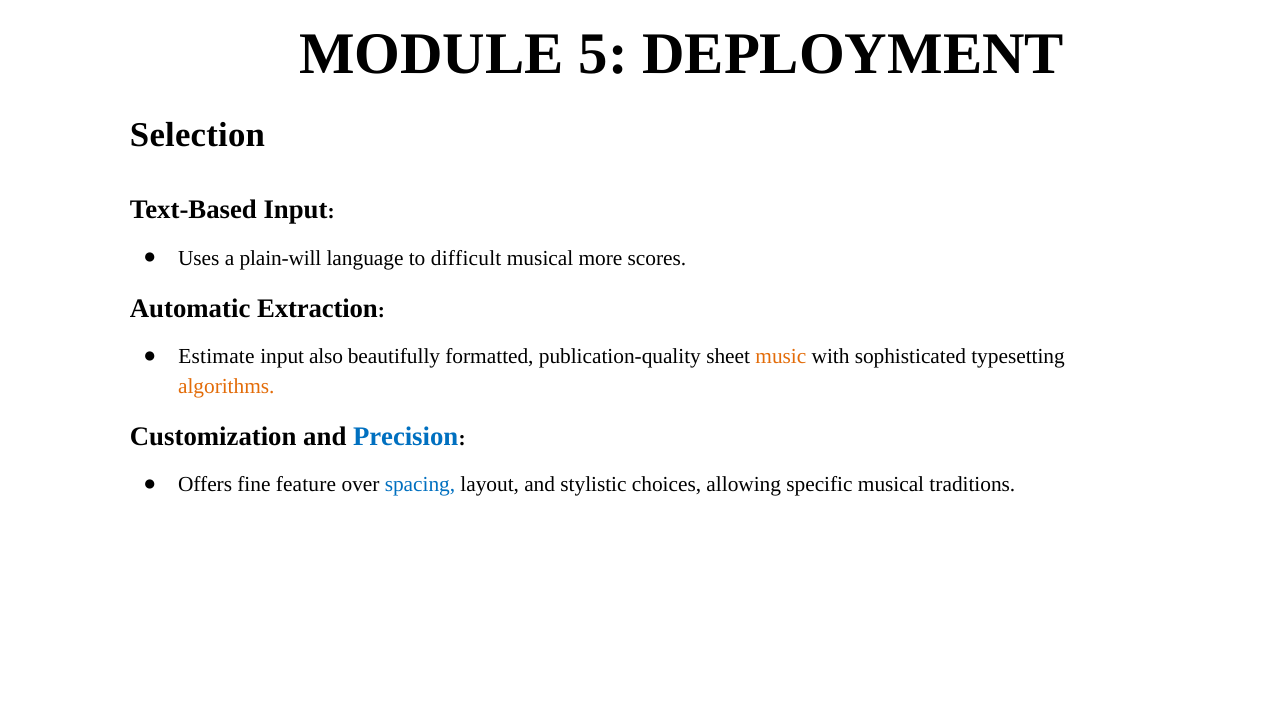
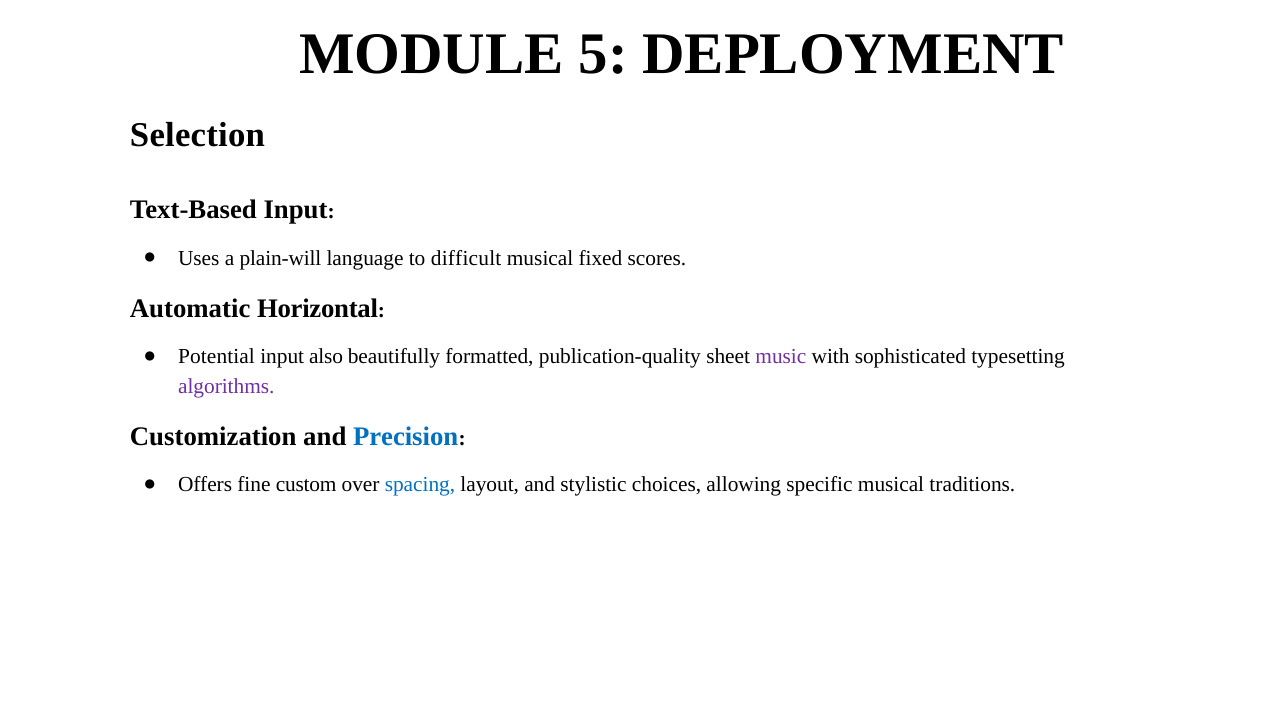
more: more -> fixed (600, 258)
Extraction: Extraction -> Horizontal (317, 308)
Estimate: Estimate -> Potential (217, 356)
music colour: orange -> purple (781, 356)
algorithms colour: orange -> purple (226, 386)
feature: feature -> custom (306, 484)
